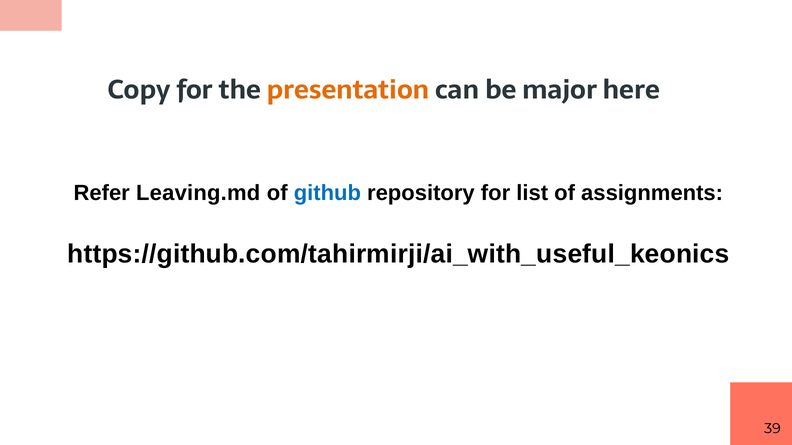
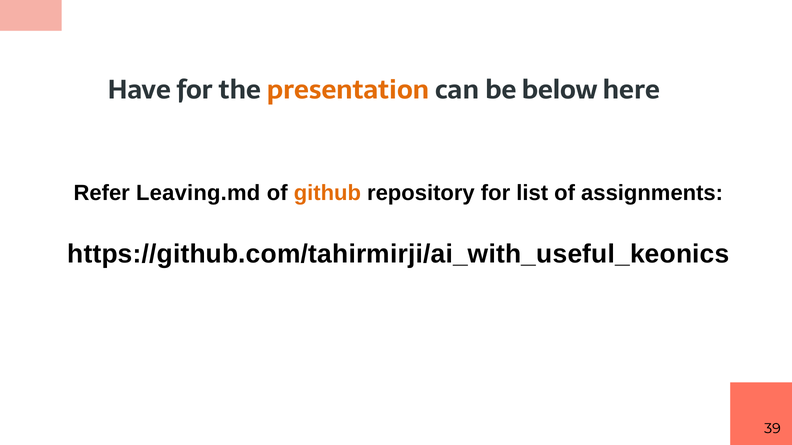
Copy: Copy -> Have (139, 90)
major: major -> below (560, 90)
github colour: blue -> orange (327, 193)
